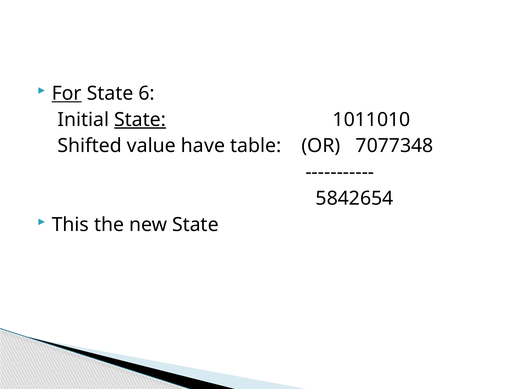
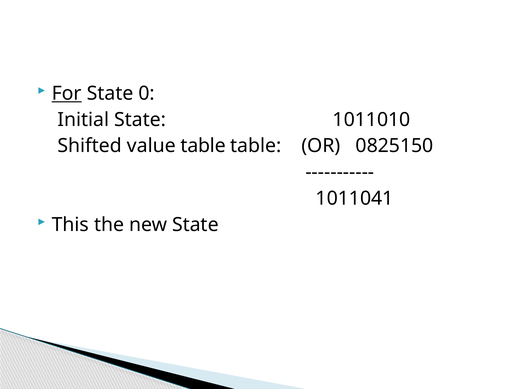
6: 6 -> 0 (147, 93)
State underline: present -> none (140, 120)
value have: have -> table (203, 146)
7077348: 7077348 -> 0825150 (395, 146)
5842654: 5842654 -> 1011041 (355, 198)
